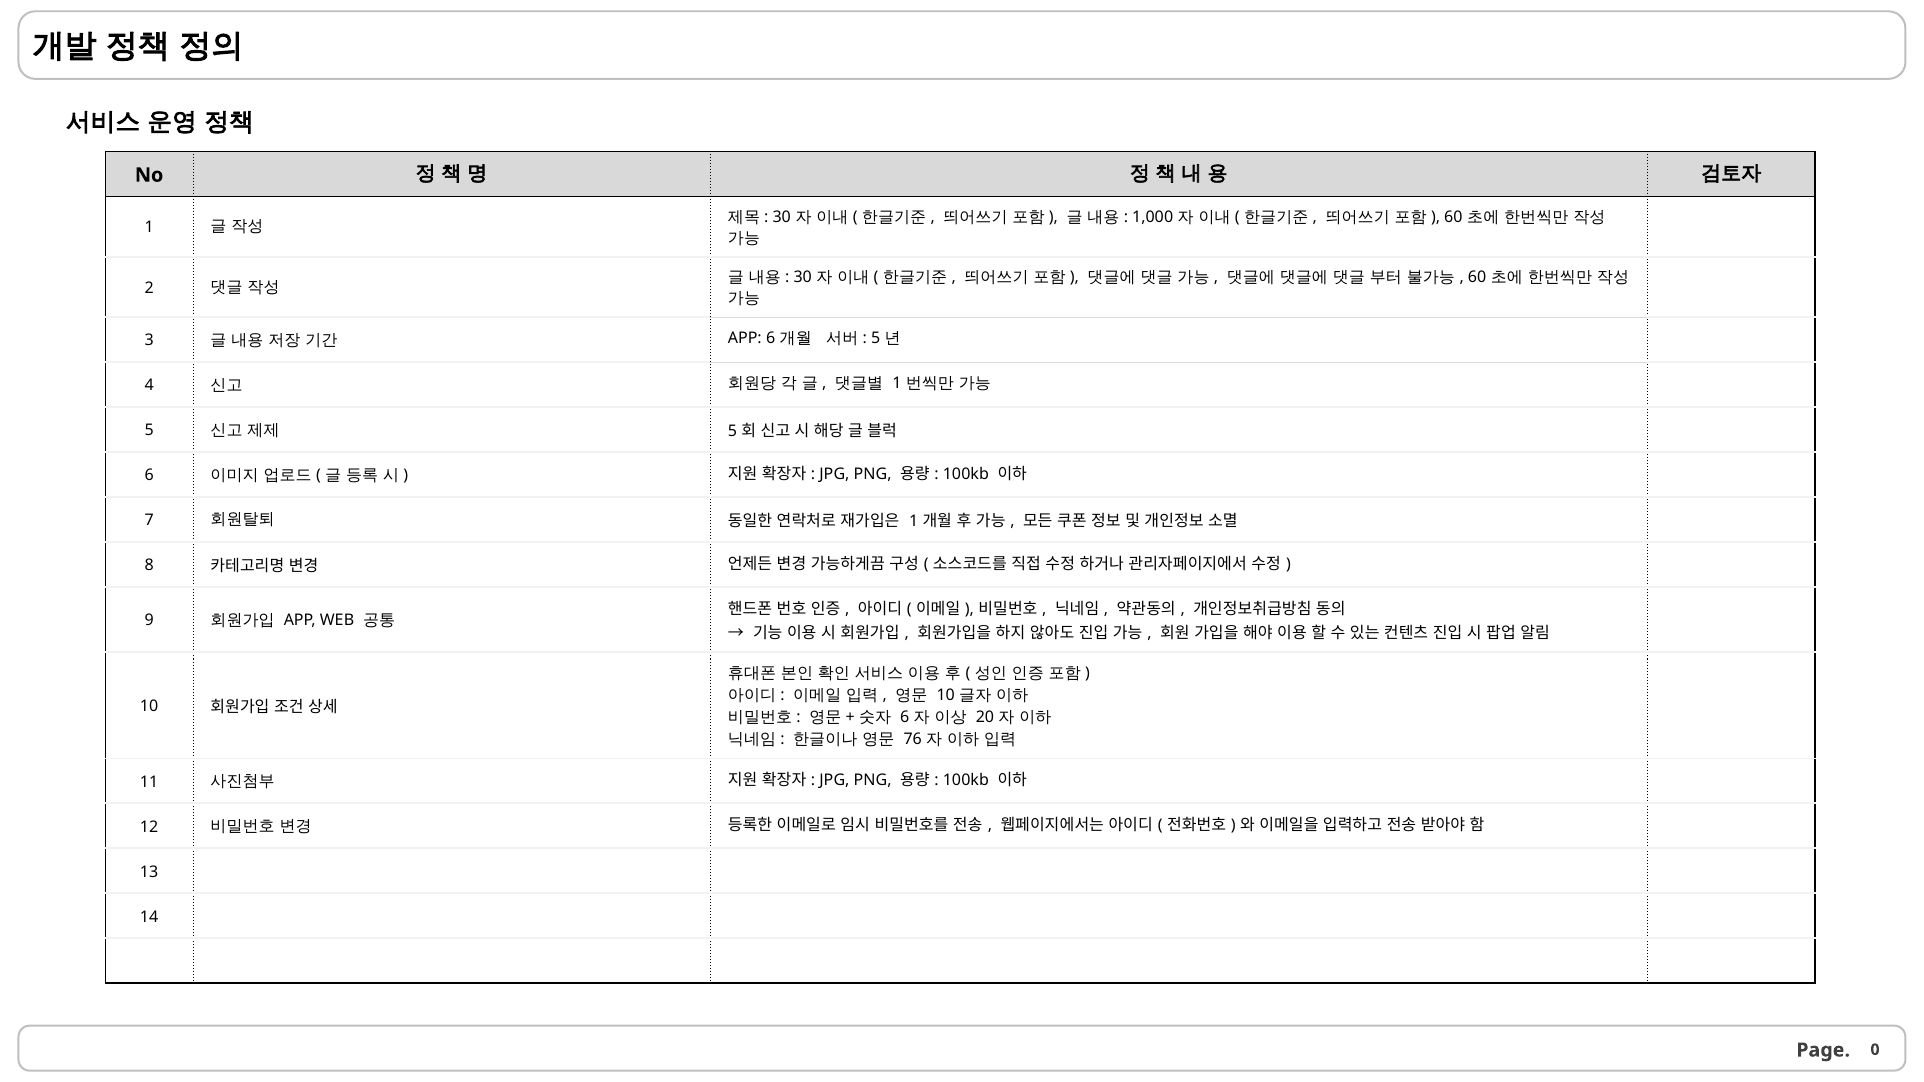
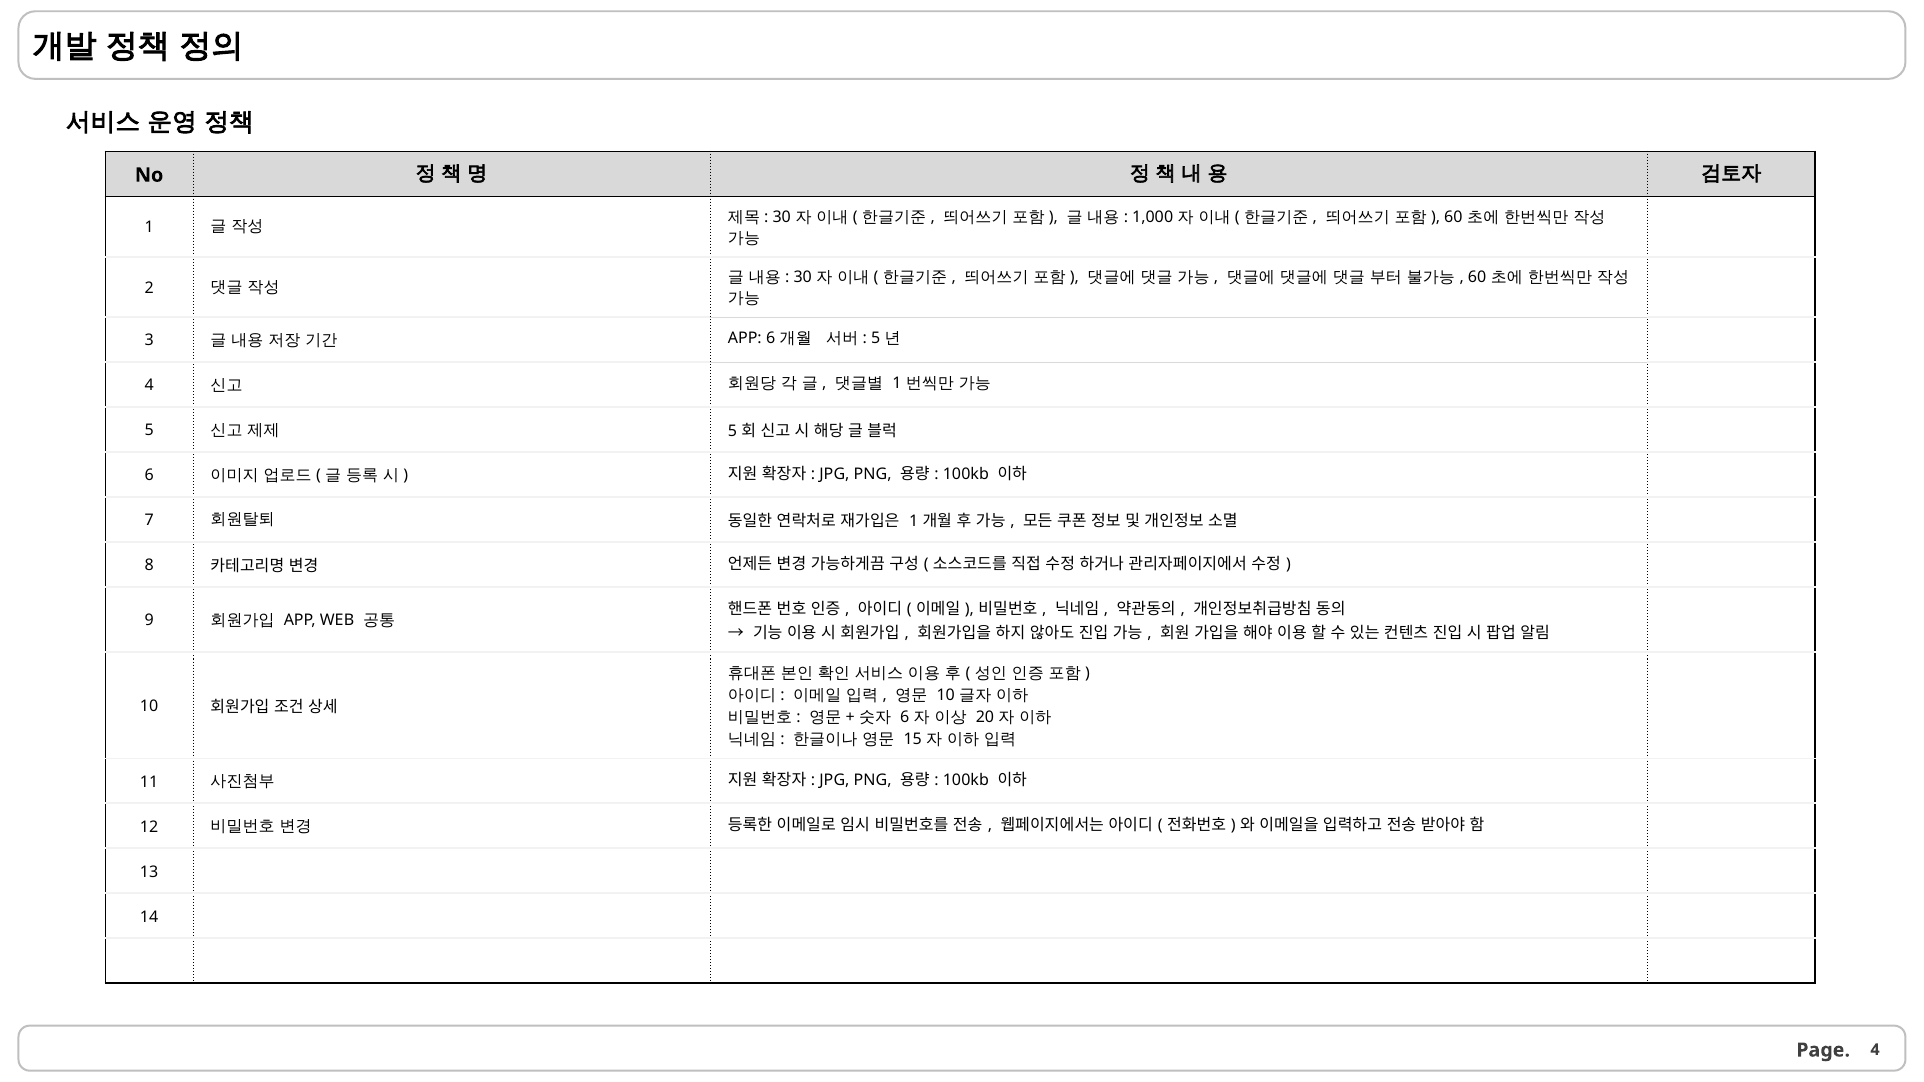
76: 76 -> 15 (913, 739)
0: 0 -> 4 (1875, 1050)
